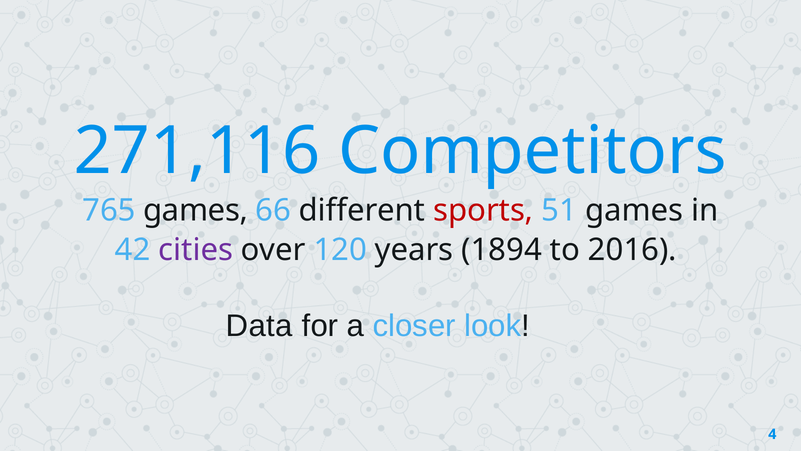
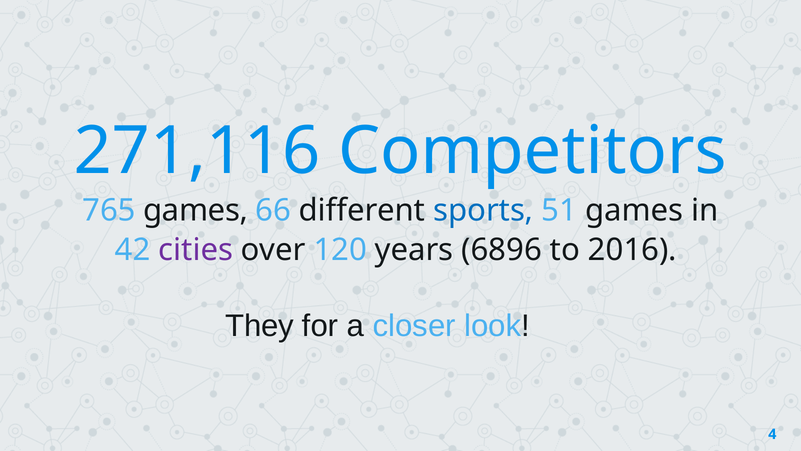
sports colour: red -> blue (483, 210)
1894: 1894 -> 6896 (502, 250)
Data: Data -> They (260, 326)
